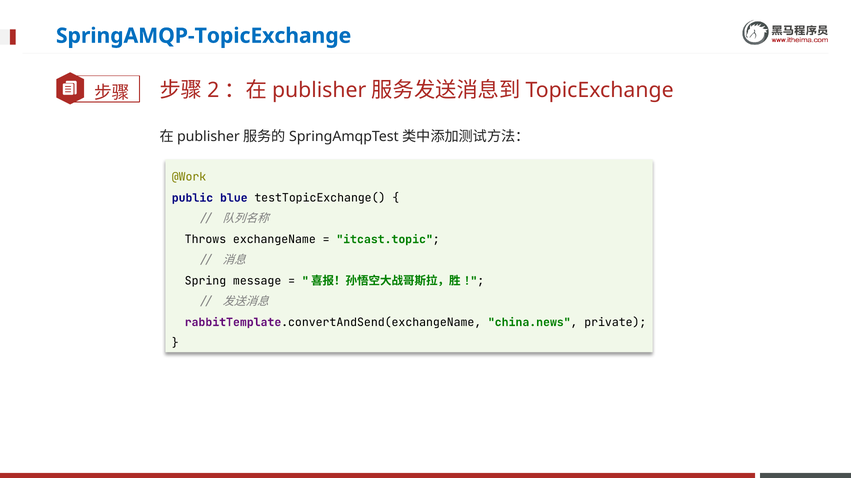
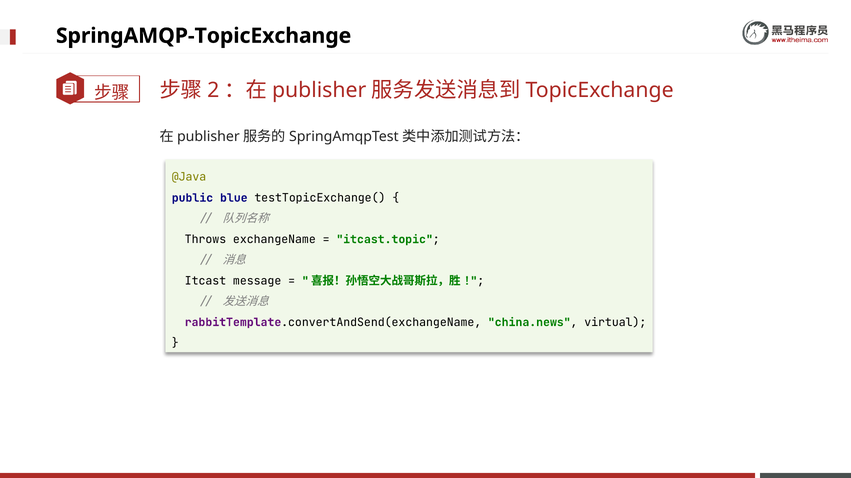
SpringAMQP-TopicExchange colour: blue -> black (204, 36)
@Work: @Work -> @Java (189, 177)
Spring: Spring -> Itcast (205, 281)
private: private -> virtual (615, 323)
